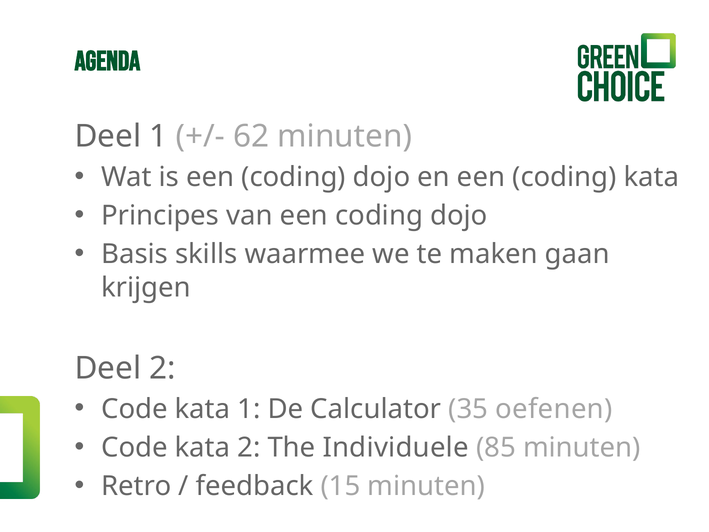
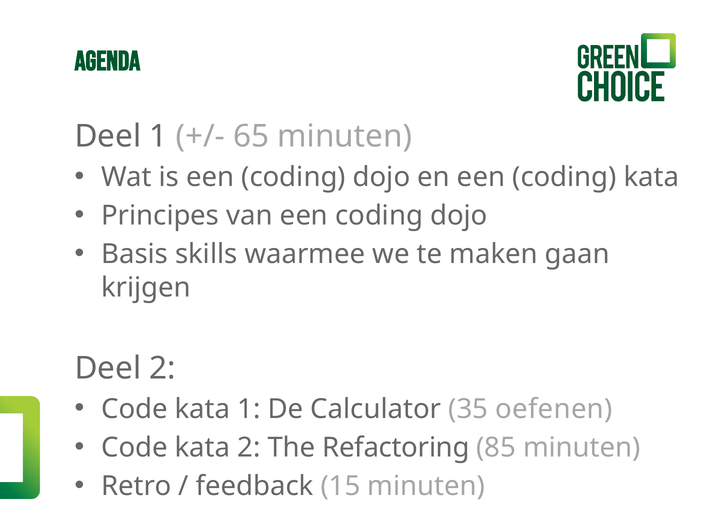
62: 62 -> 65 (251, 136)
Individuele: Individuele -> Refactoring (396, 447)
